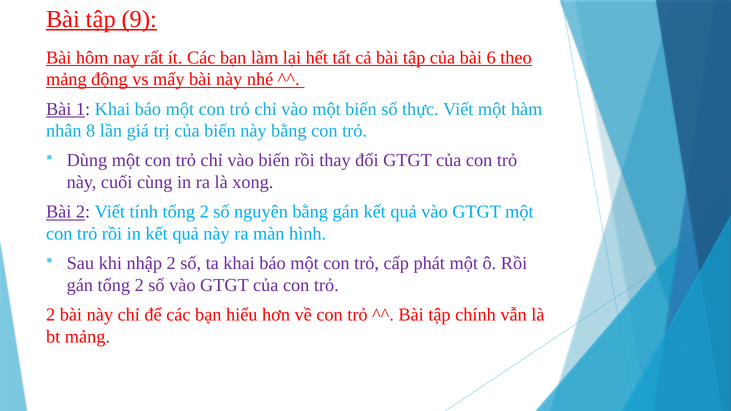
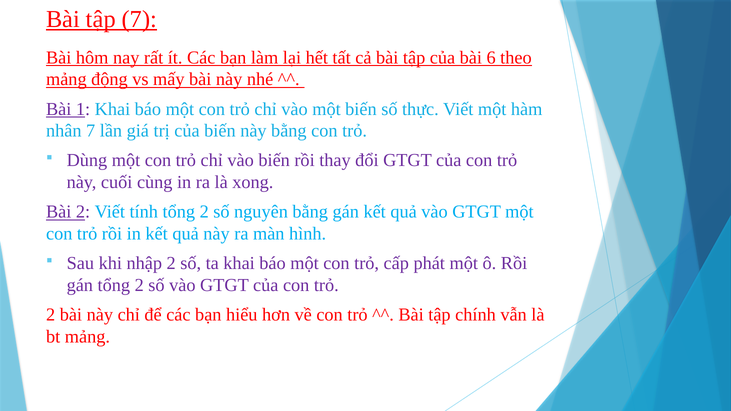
tập 9: 9 -> 7 (139, 19)
nhân 8: 8 -> 7 (91, 131)
